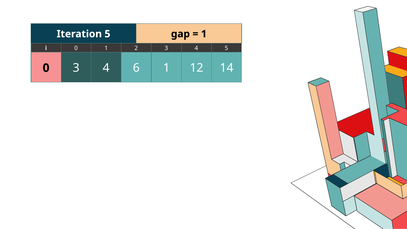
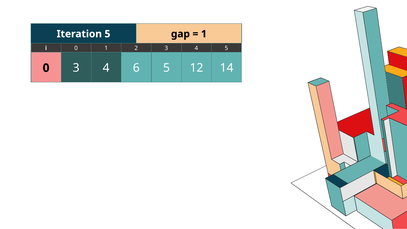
6 1: 1 -> 5 (167, 68)
